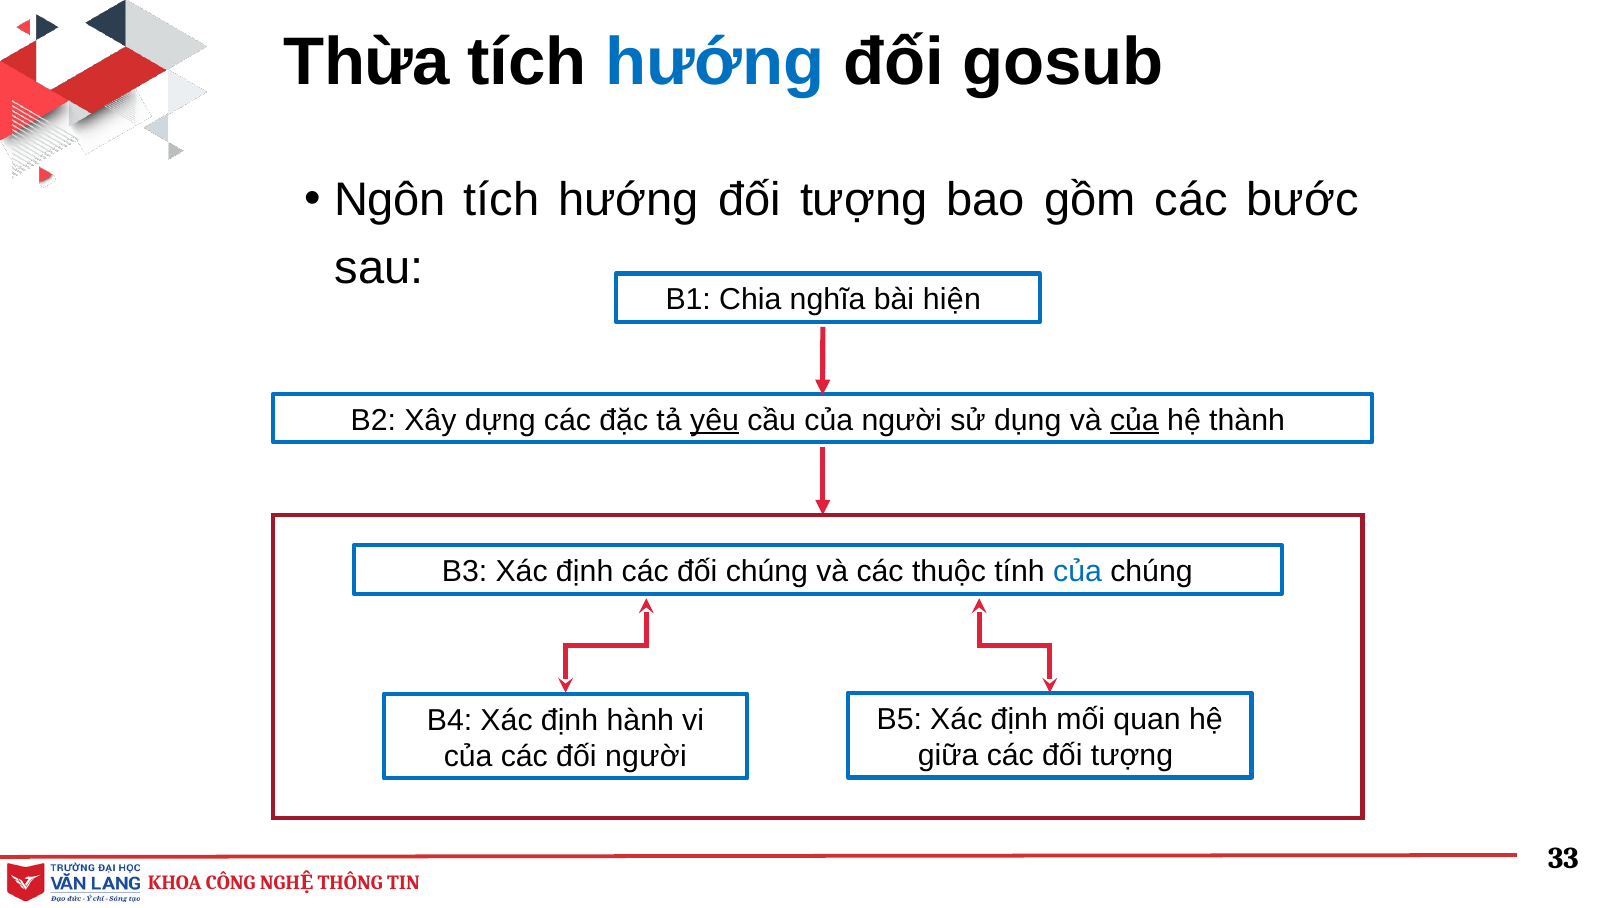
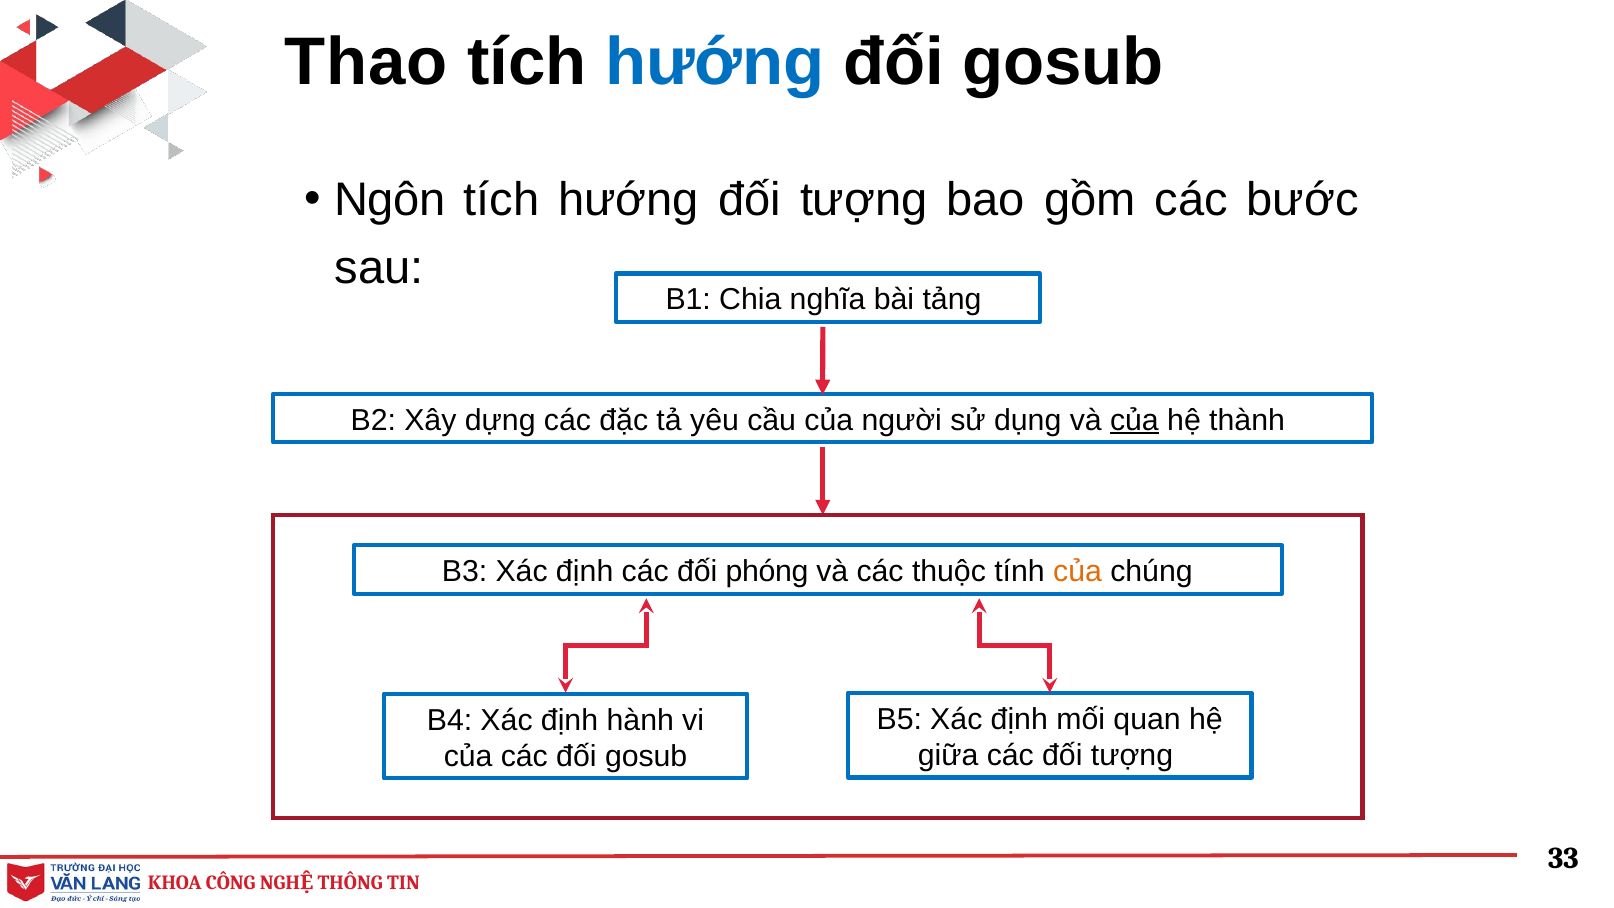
Thừa: Thừa -> Thao (366, 62)
hiện: hiện -> tảng (952, 300)
yêu underline: present -> none (715, 420)
đối chúng: chúng -> phóng (767, 572)
của colour: blue -> orange (1078, 572)
các đối người: người -> gosub (646, 756)
